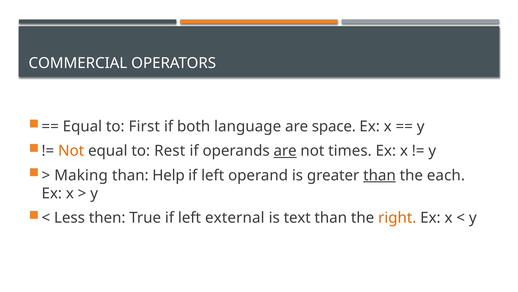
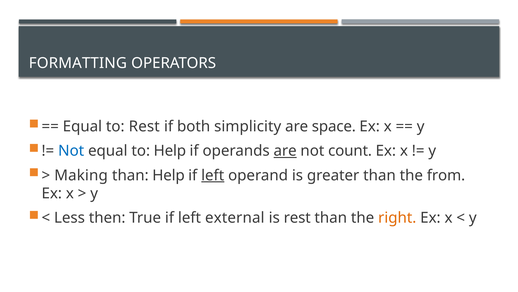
COMMERCIAL: COMMERCIAL -> FORMATTING (78, 63)
to First: First -> Rest (144, 126)
language: language -> simplicity (248, 126)
Not colour: orange -> blue (71, 151)
to Rest: Rest -> Help (170, 151)
times: times -> count (350, 151)
left underline: none -> present (213, 175)
than underline: present -> none (379, 175)
each: each -> from (446, 175)
is text: text -> rest (297, 217)
